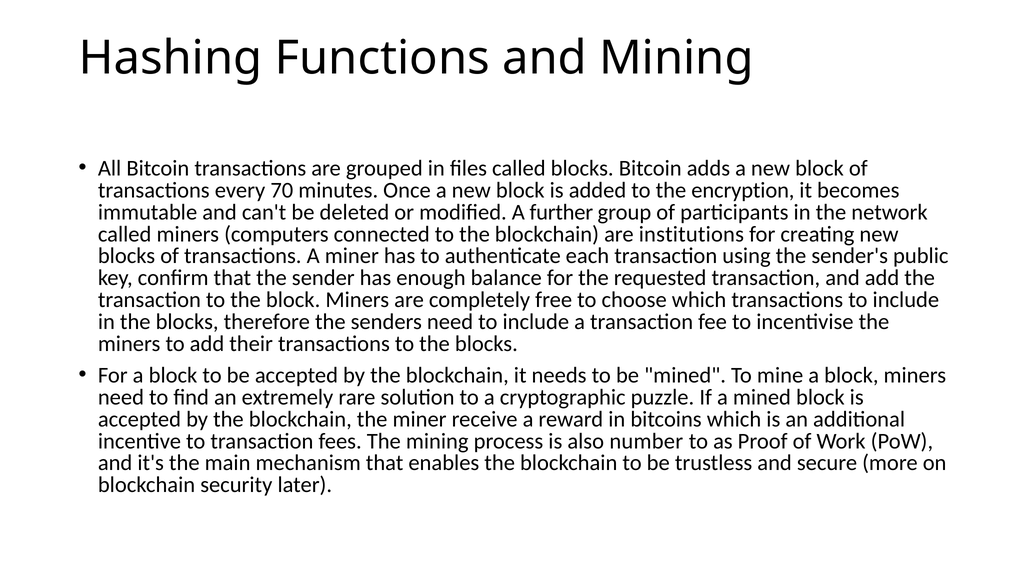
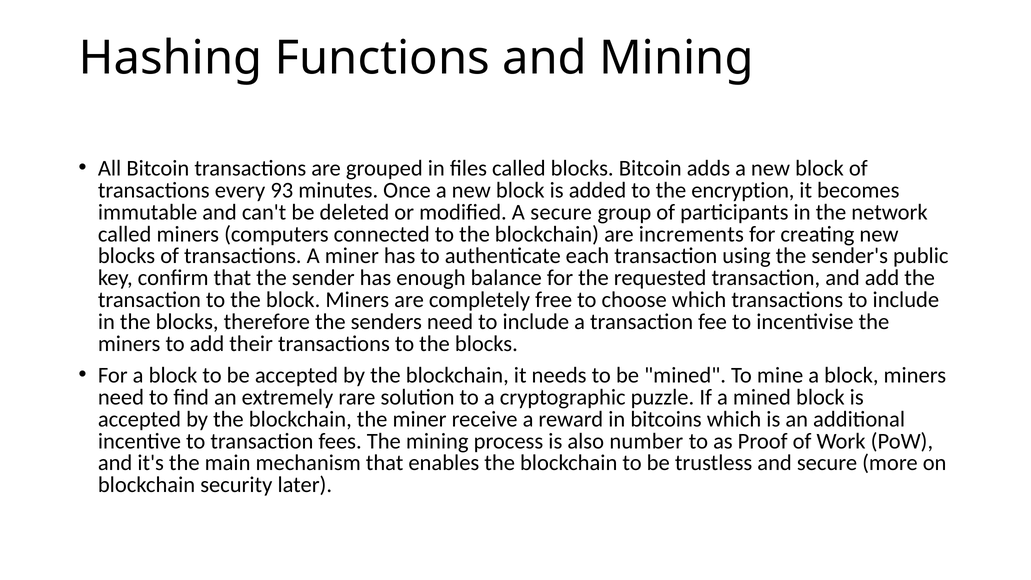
70: 70 -> 93 (282, 190)
A further: further -> secure (561, 212)
institutions: institutions -> increments (691, 234)
